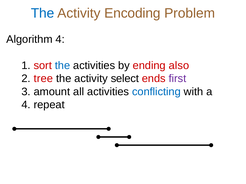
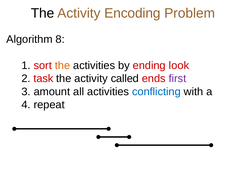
The colour: blue -> black (43, 13)
Algorithm 4: 4 -> 8 (60, 39)
the colour: blue -> orange (63, 66)
also: also -> look (179, 66)
tree: tree -> task (43, 79)
select: select -> called (125, 79)
